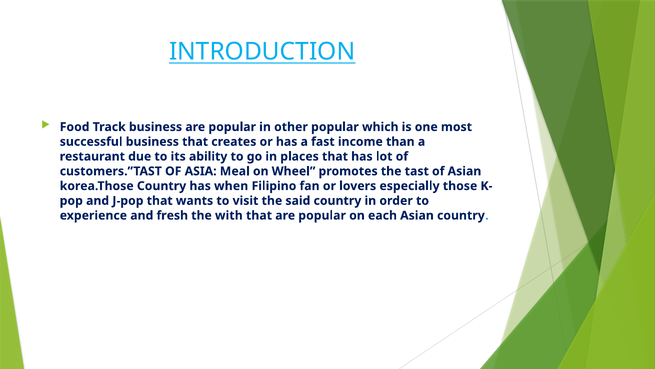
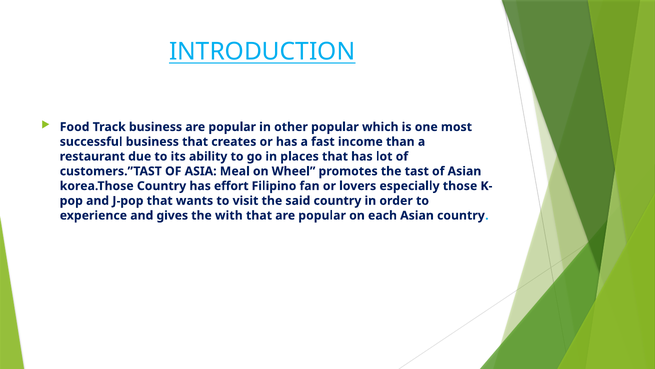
when: when -> effort (231, 186)
fresh: fresh -> gives (172, 215)
